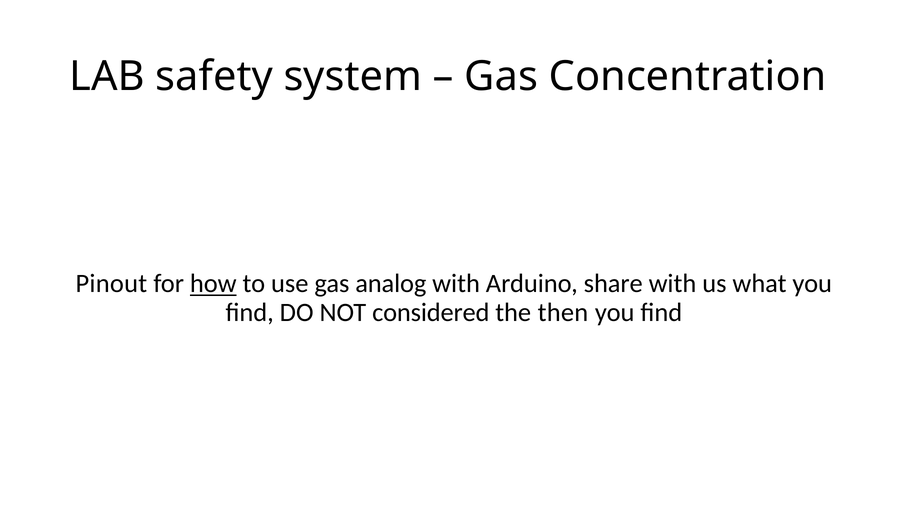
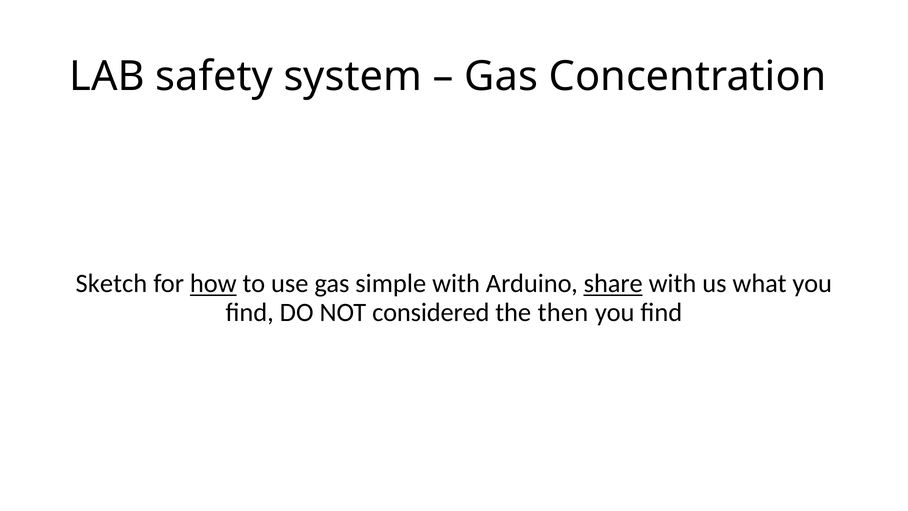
Pinout: Pinout -> Sketch (111, 284)
analog: analog -> simple (391, 284)
share underline: none -> present (613, 284)
